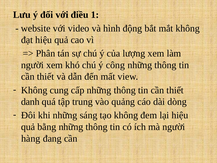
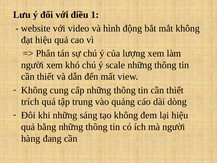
công: công -> scale (115, 65)
danh: danh -> trích (30, 102)
